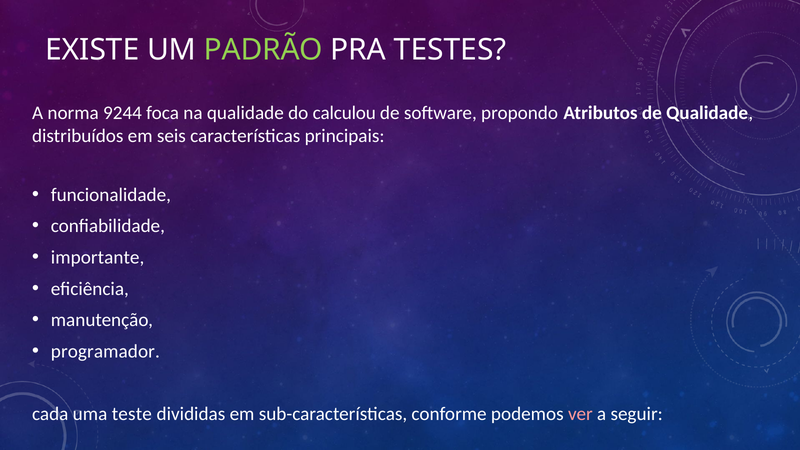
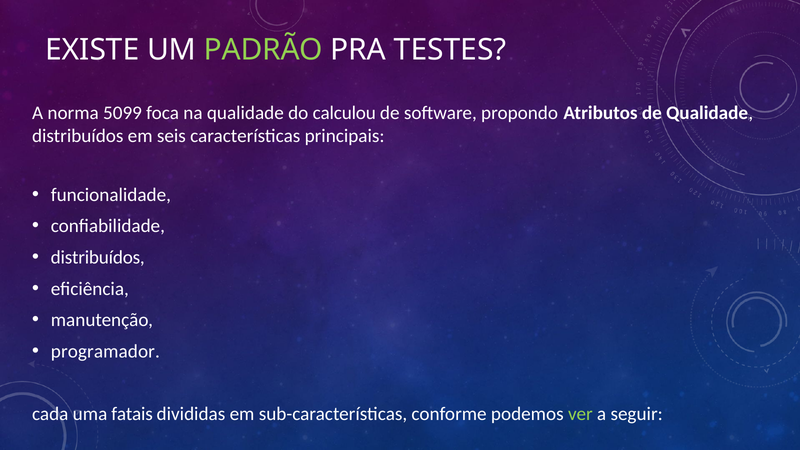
9244: 9244 -> 5099 (123, 113)
importante: importante -> distribuídos (98, 257)
teste: teste -> fatais (132, 414)
ver colour: pink -> light green (580, 414)
